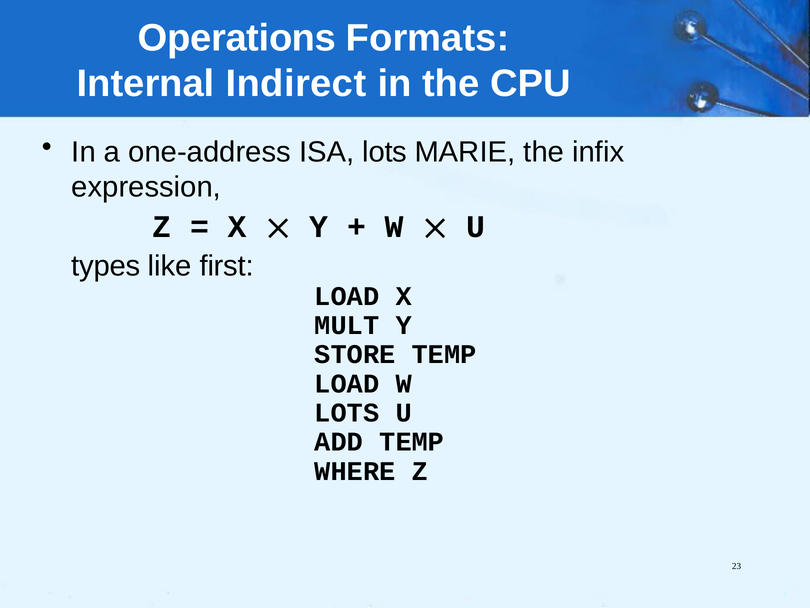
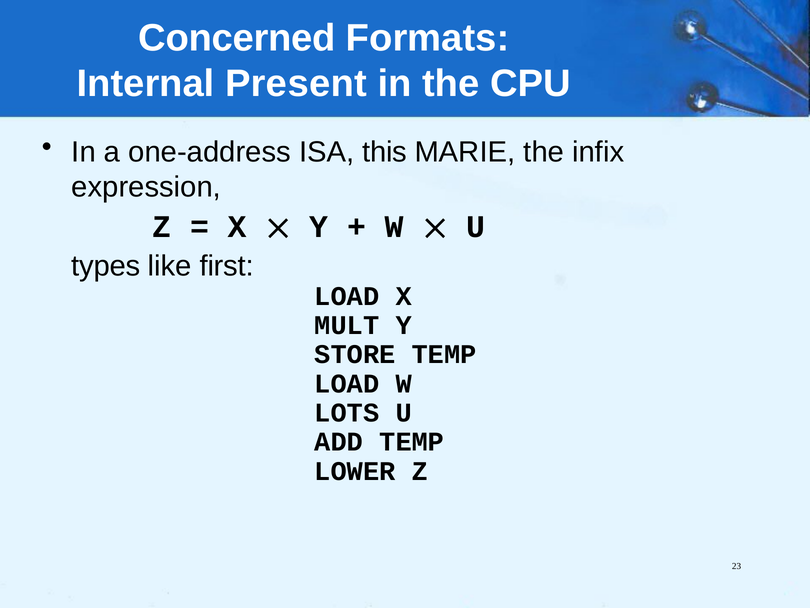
Operations: Operations -> Concerned (237, 38)
Indirect: Indirect -> Present (296, 84)
ISA lots: lots -> this (385, 152)
WHERE: WHERE -> LOWER (355, 471)
